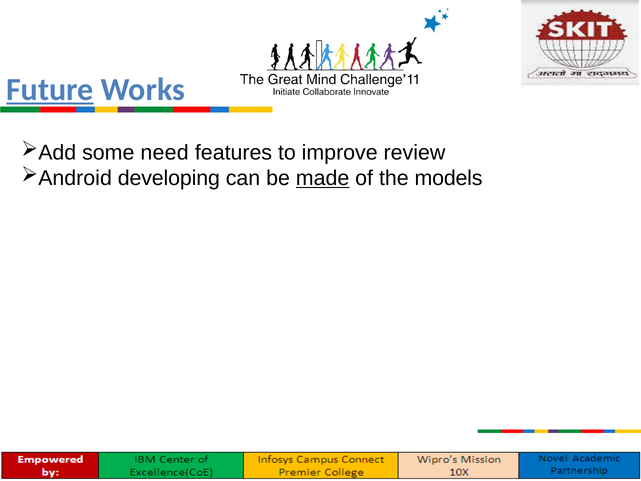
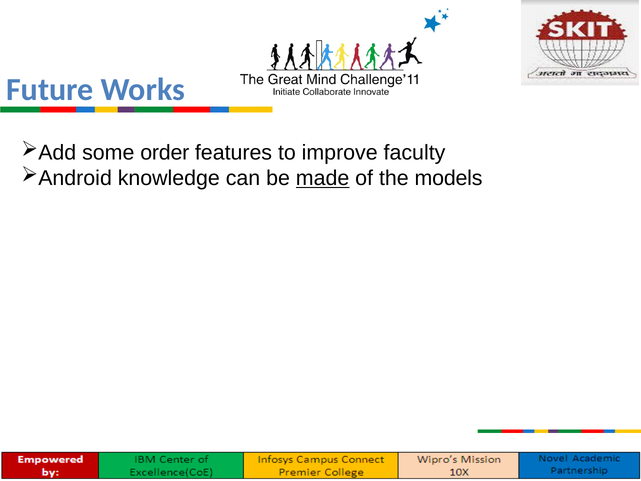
Future underline: present -> none (50, 90)
need: need -> order (165, 153)
review: review -> faculty (414, 153)
developing: developing -> knowledge (169, 178)
